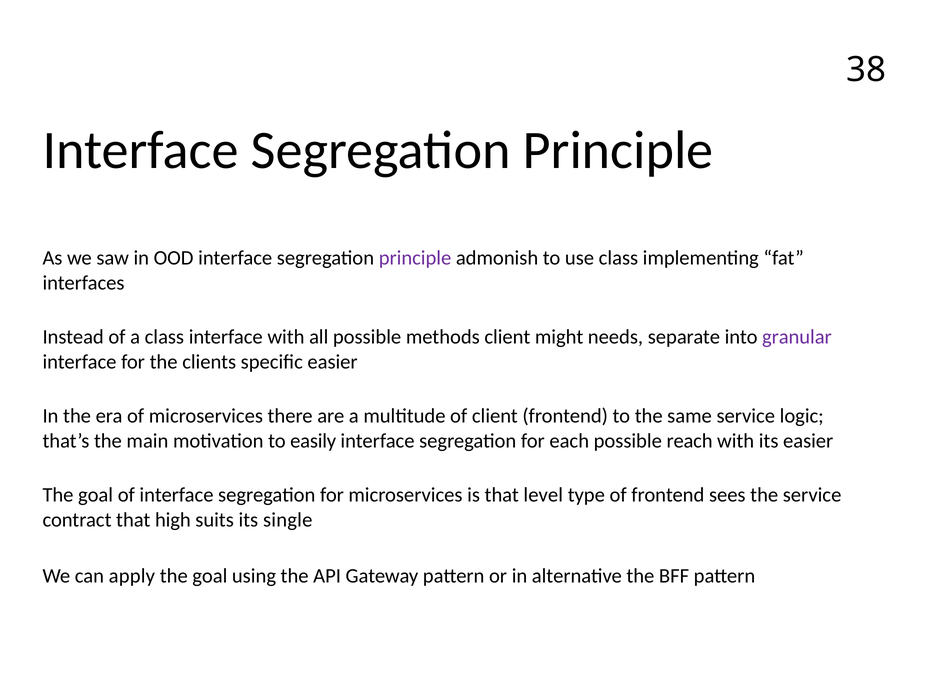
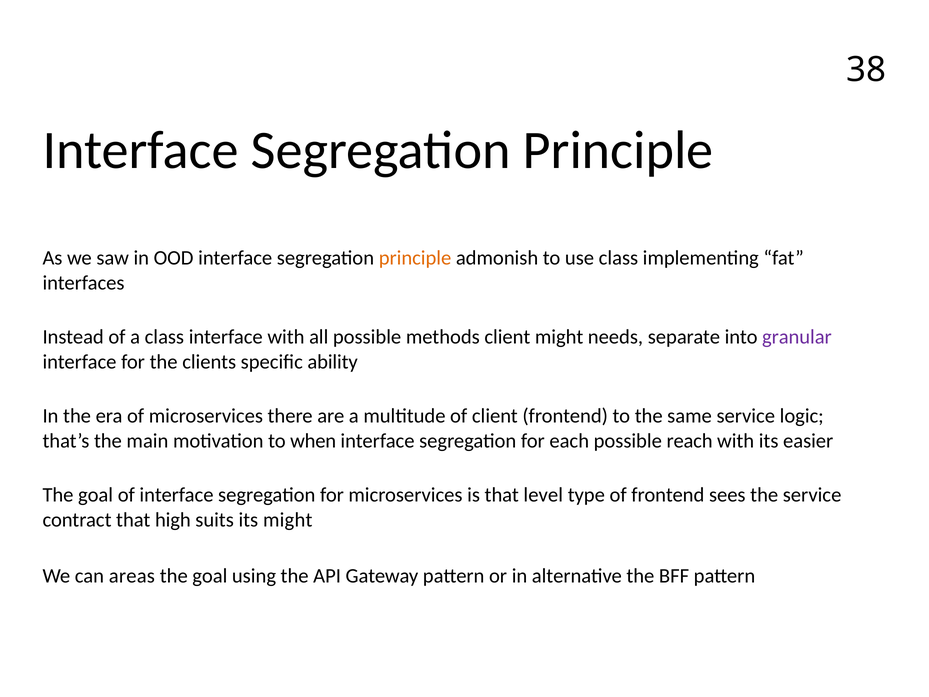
principle colour: purple -> orange (415, 258)
specific easier: easier -> ability (333, 362)
easily: easily -> when (313, 441)
its single: single -> might (288, 520)
apply: apply -> areas (132, 576)
